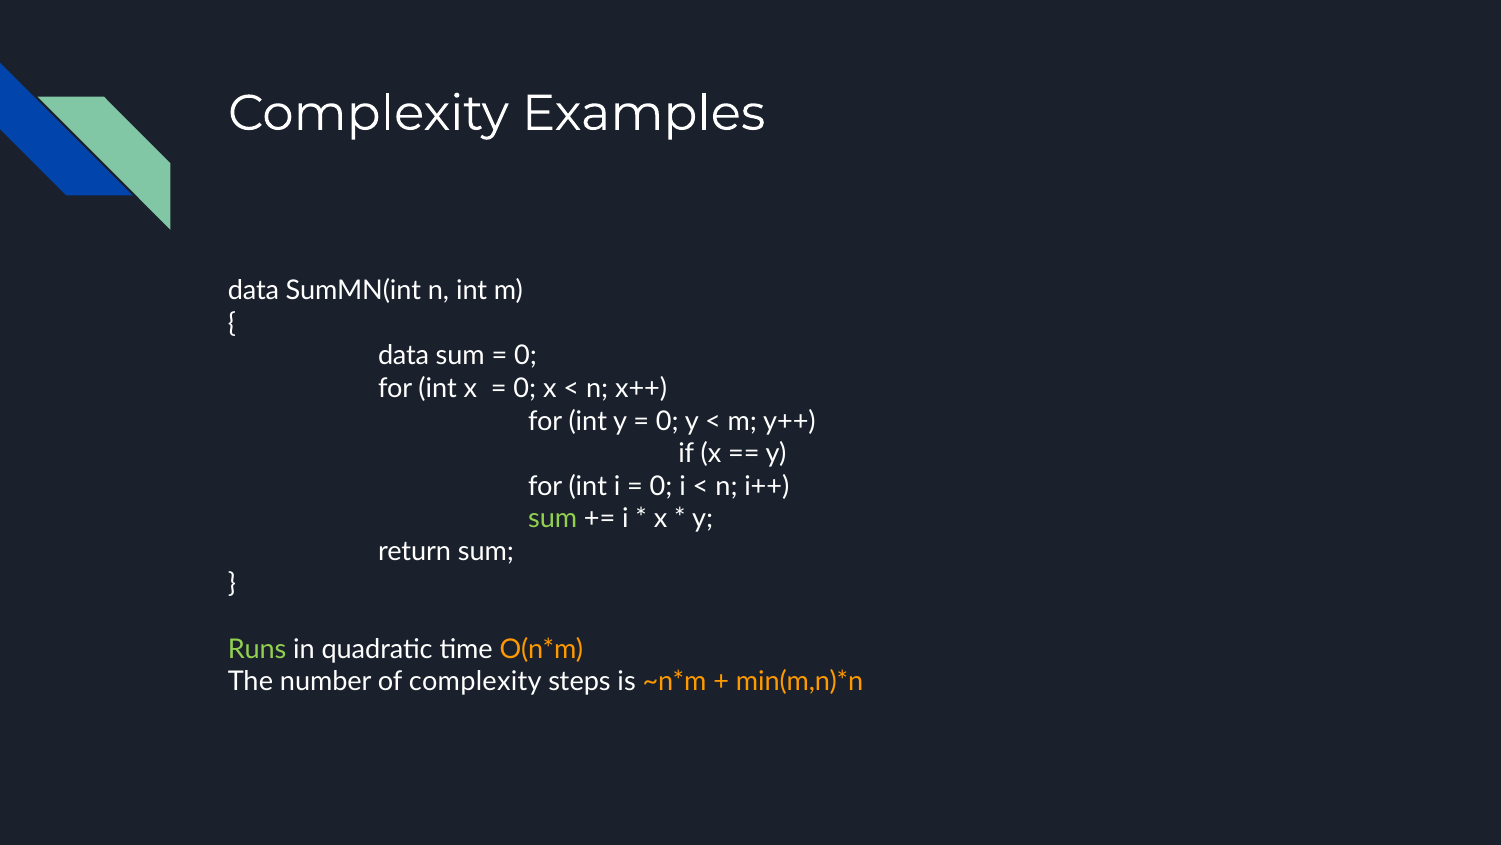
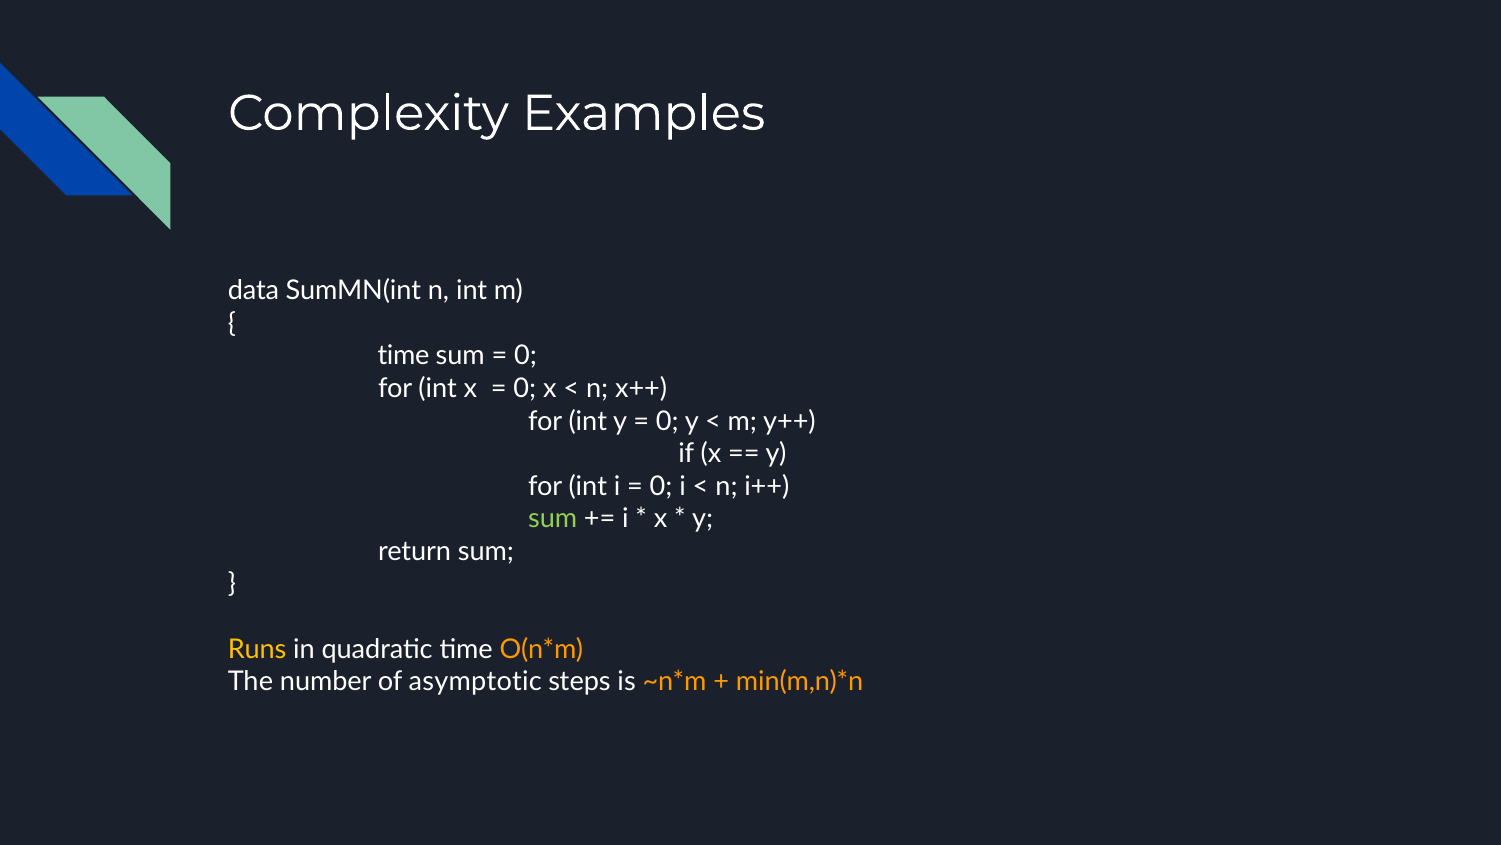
data: data -> time (404, 356)
Runs colour: light green -> yellow (257, 649)
of complexity: complexity -> asymptotic (475, 681)
